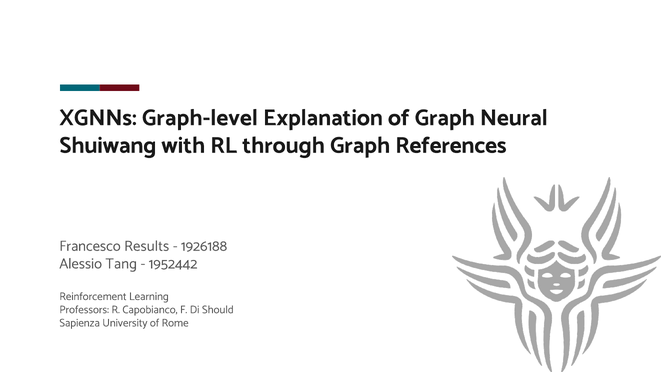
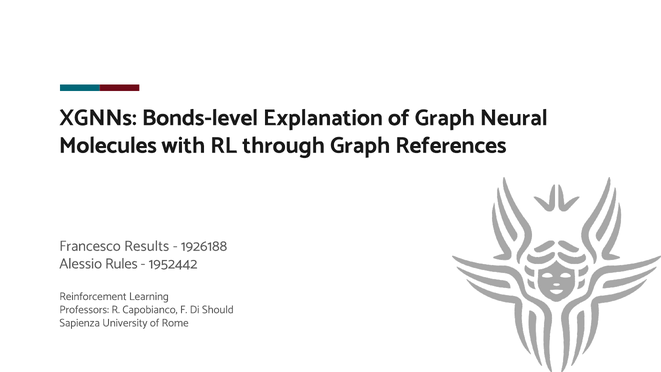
Graph-level: Graph-level -> Bonds-level (200, 118)
Shuiwang: Shuiwang -> Molecules (108, 145)
Tang: Tang -> Rules (121, 263)
